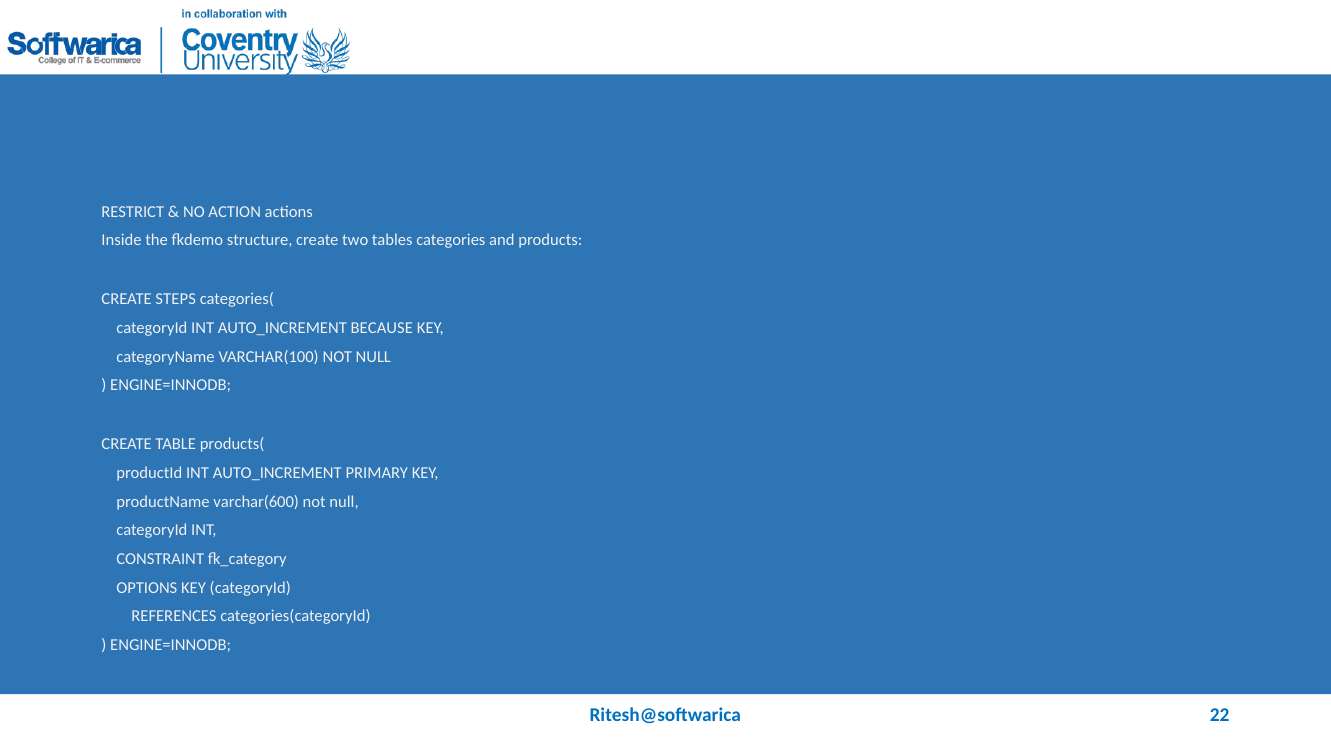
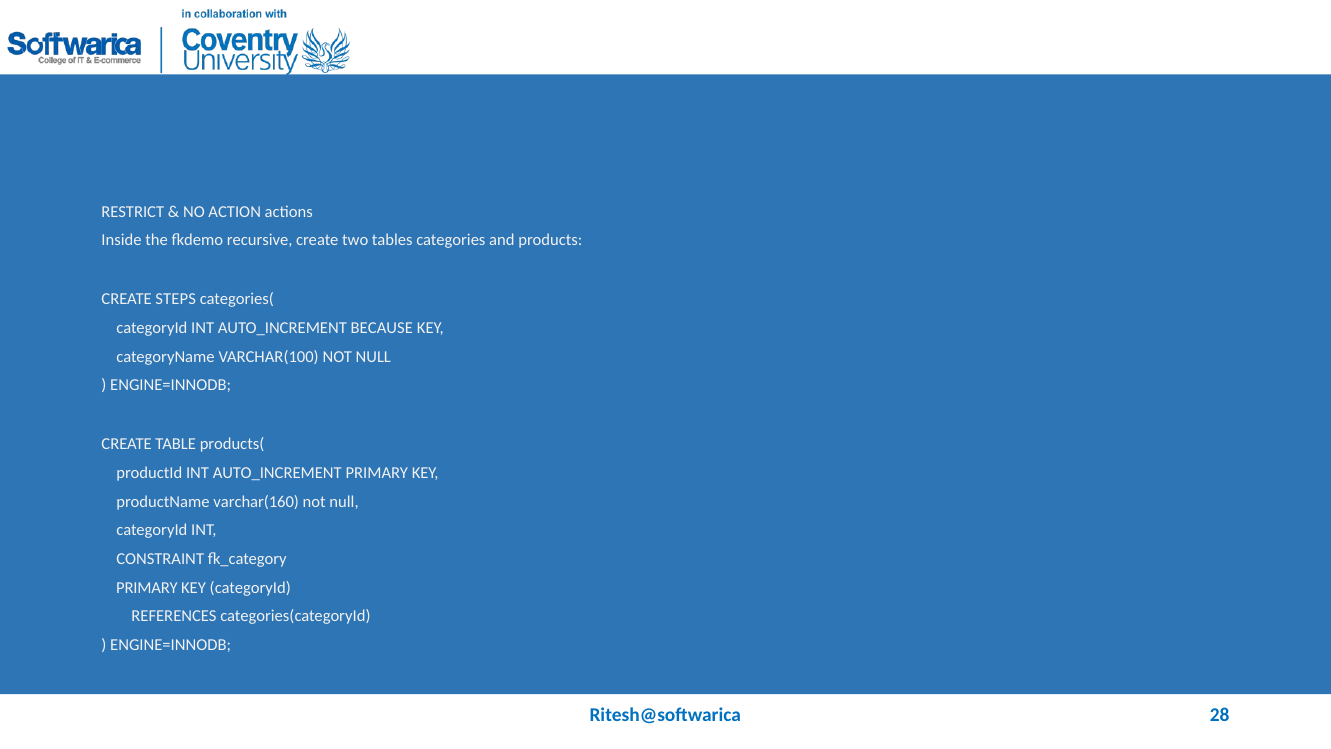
structure: structure -> recursive (260, 240)
varchar(600: varchar(600 -> varchar(160 (256, 501)
OPTIONS: OPTIONS -> PRIMARY (147, 587)
22: 22 -> 28 (1220, 715)
